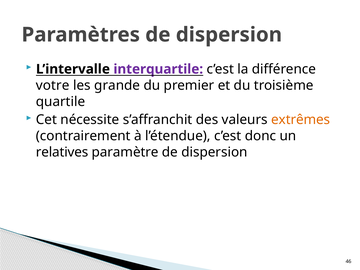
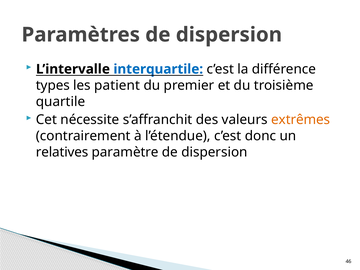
interquartile colour: purple -> blue (158, 69)
votre: votre -> types (53, 85)
grande: grande -> patient (117, 85)
